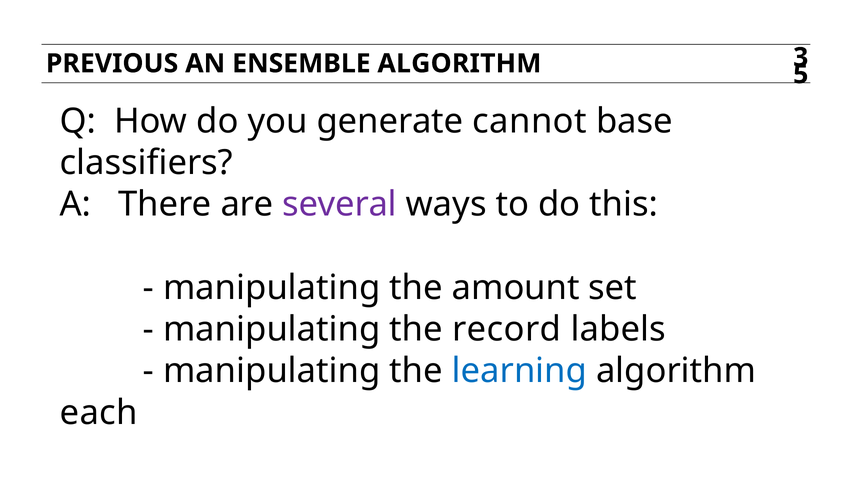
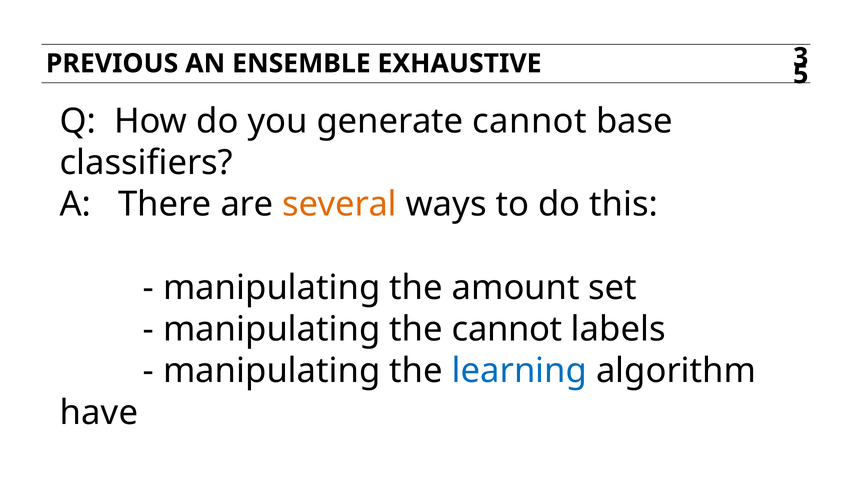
ENSEMBLE ALGORITHM: ALGORITHM -> EXHAUSTIVE (460, 63)
several colour: purple -> orange (340, 204)
the record: record -> cannot (507, 329)
each: each -> have (99, 412)
